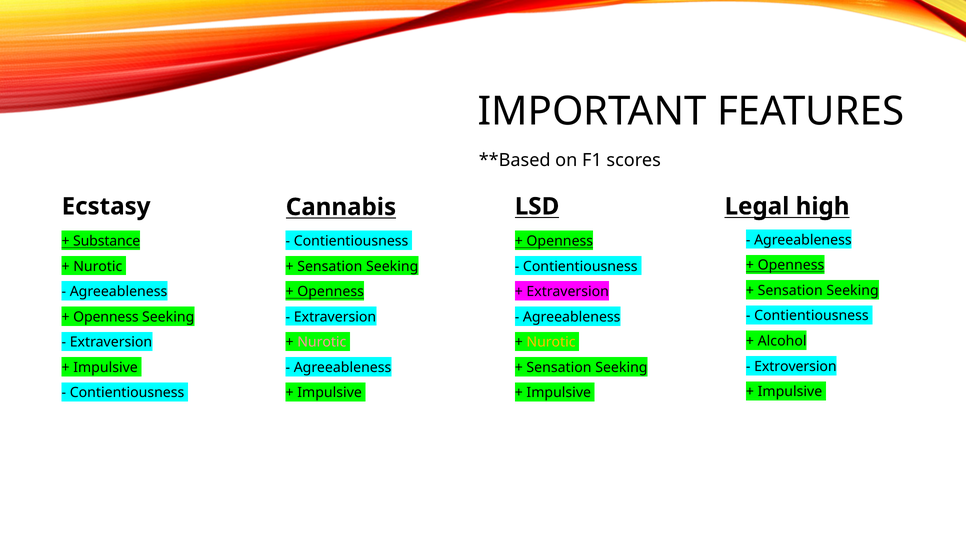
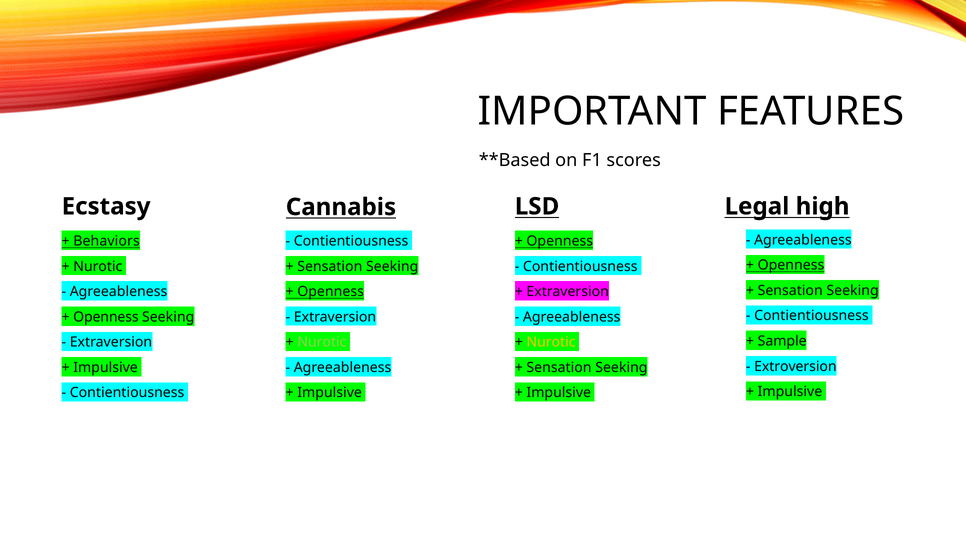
Substance: Substance -> Behaviors (107, 241)
Alcohol: Alcohol -> Sample (782, 341)
Nurotic colour: pink -> light green (322, 342)
